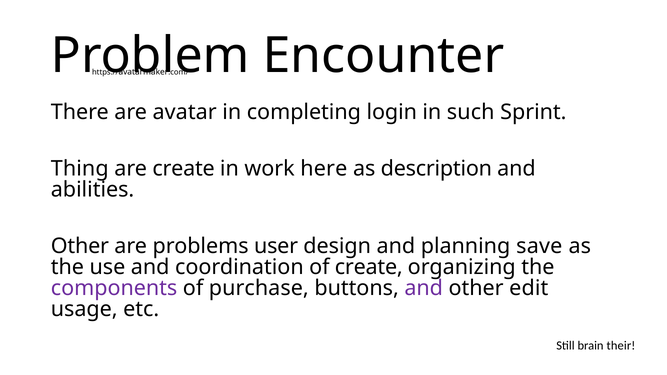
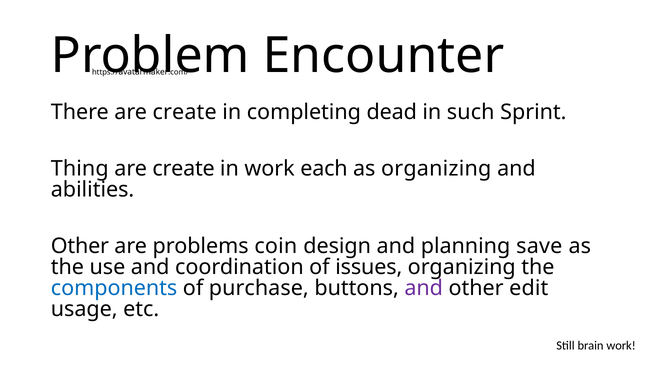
There are avatar: avatar -> create (185, 112)
login: login -> dead (392, 112)
here: here -> each (324, 169)
as description: description -> organizing (436, 169)
user: user -> coin (276, 246)
of create: create -> issues (369, 267)
components colour: purple -> blue (114, 288)
brain their: their -> work (621, 346)
